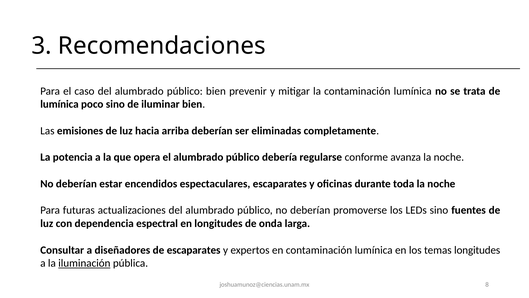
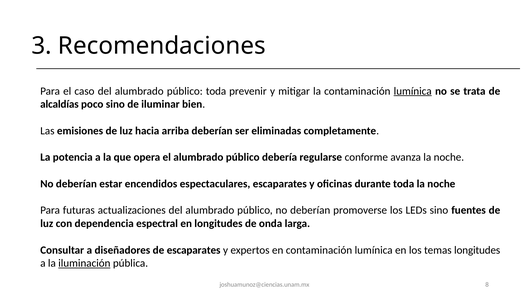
público bien: bien -> toda (216, 91)
lumínica underline: none -> present (413, 91)
lumínica: lumínica -> alcaldías (59, 104)
